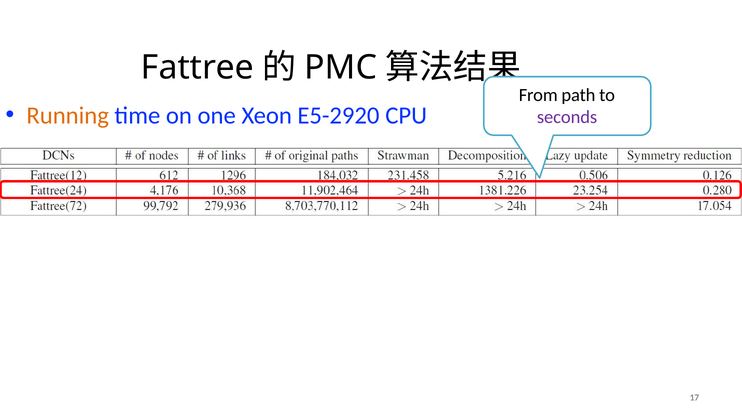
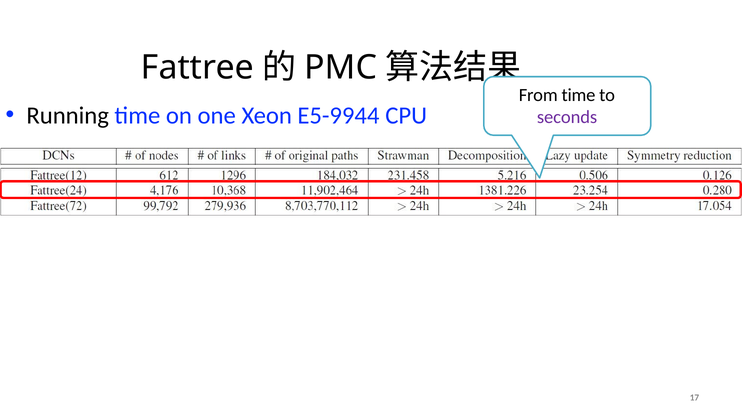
From path: path -> time (578, 95)
Running colour: orange -> black (68, 116)
E5-2920: E5-2920 -> E5-9944 (338, 116)
